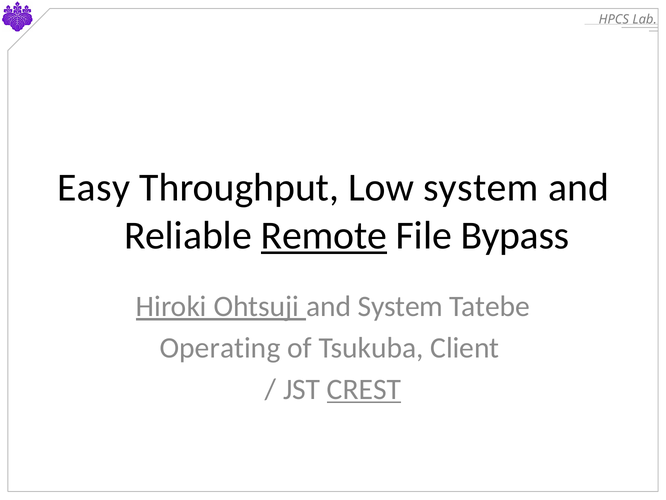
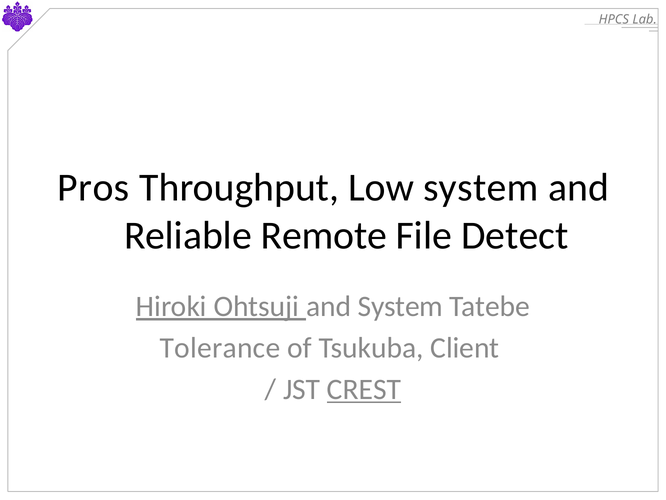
Easy: Easy -> Pros (93, 188)
Remote underline: present -> none (324, 235)
Bypass: Bypass -> Detect (515, 235)
Operating: Operating -> Tolerance (220, 348)
